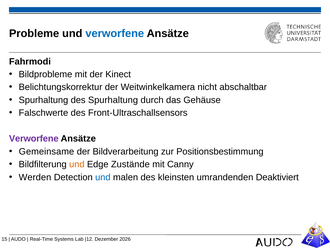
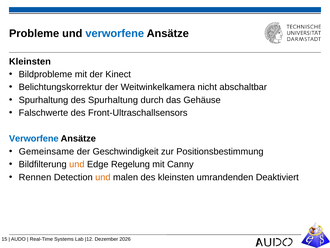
Fahrmodi: Fahrmodi -> Kleinsten (30, 61)
Verworfene colour: purple -> blue (34, 138)
Bildverarbeitung: Bildverarbeitung -> Geschwindigkeit (126, 151)
Zustände: Zustände -> Regelung (130, 164)
Werden: Werden -> Rennen (35, 177)
und colour: blue -> orange (103, 177)
